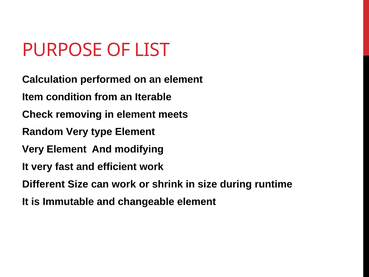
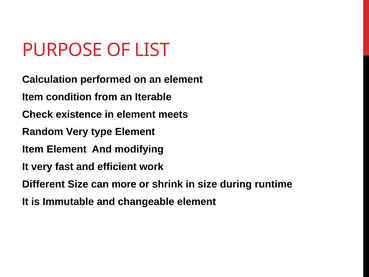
removing: removing -> existence (79, 114)
Very: Very -> Item (33, 149)
can work: work -> more (124, 184)
